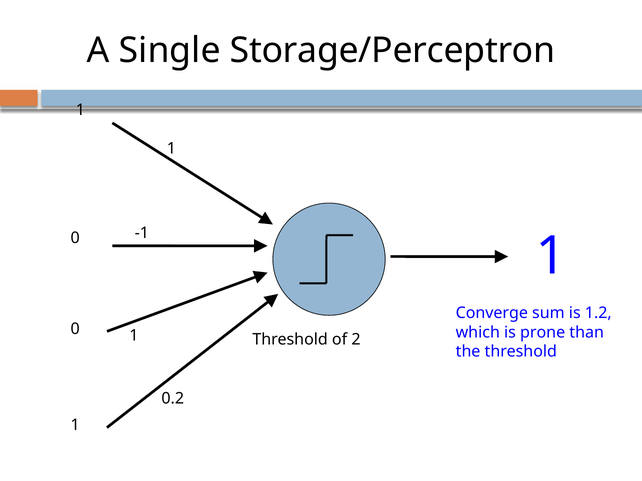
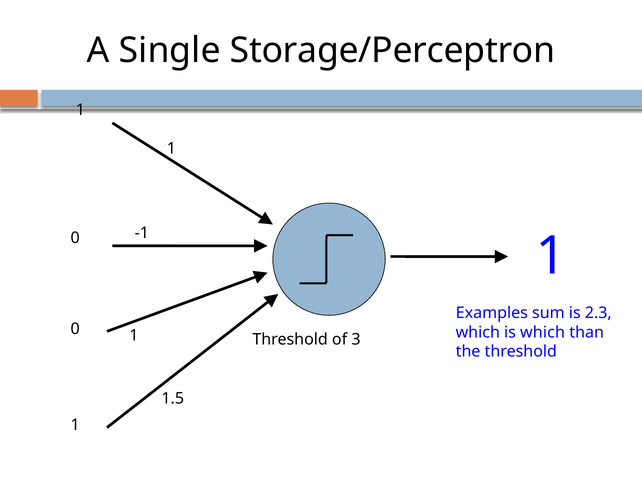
Converge: Converge -> Examples (492, 313)
1.2: 1.2 -> 2.3 (598, 313)
is prone: prone -> which (543, 333)
2: 2 -> 3 (356, 340)
0.2: 0.2 -> 1.5 (173, 399)
